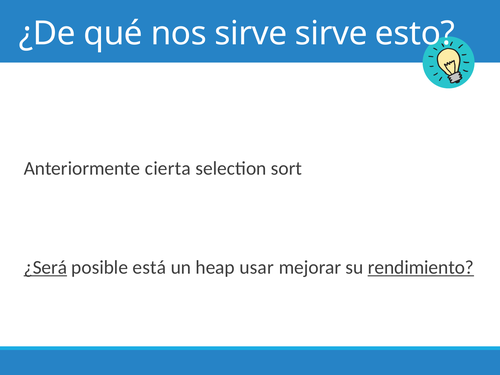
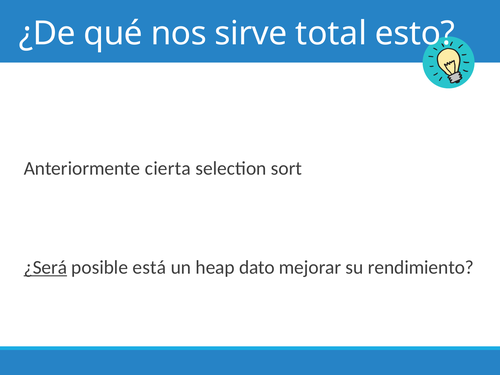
sirve sirve: sirve -> total (331, 34)
usar: usar -> dato (257, 268)
rendimiento underline: present -> none (421, 268)
